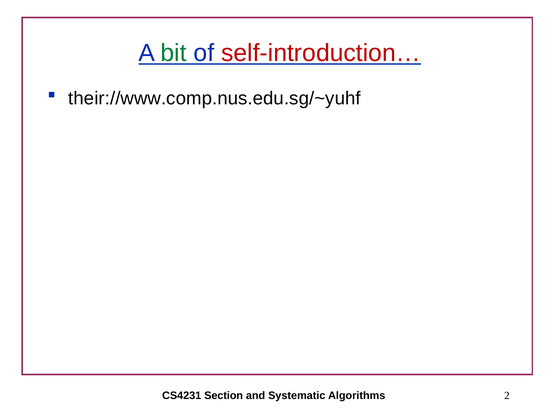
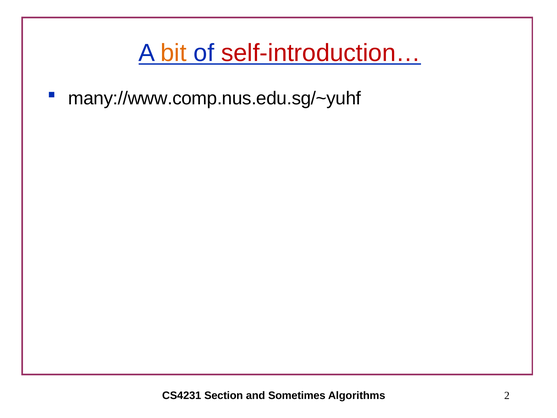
bit colour: green -> orange (174, 53)
their://www.comp.nus.edu.sg/~yuhf: their://www.comp.nus.edu.sg/~yuhf -> many://www.comp.nus.edu.sg/~yuhf (215, 98)
Systematic: Systematic -> Sometimes (297, 395)
